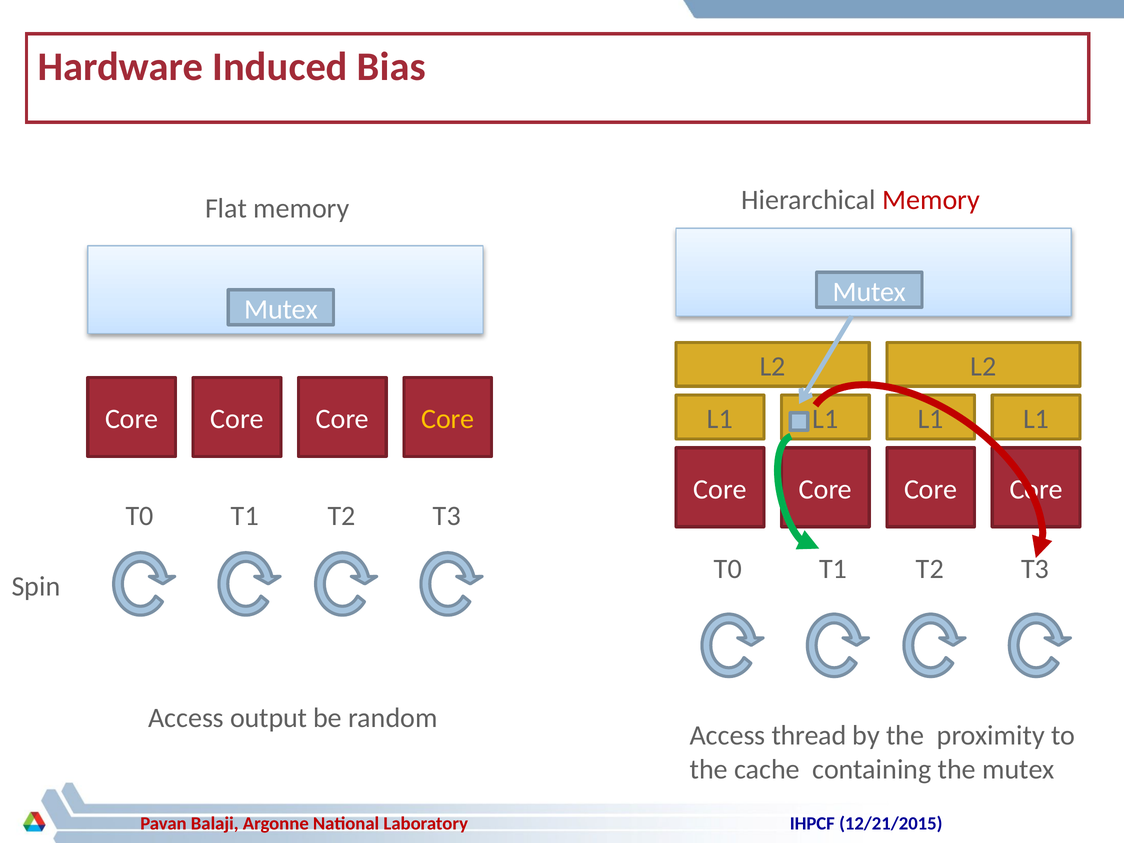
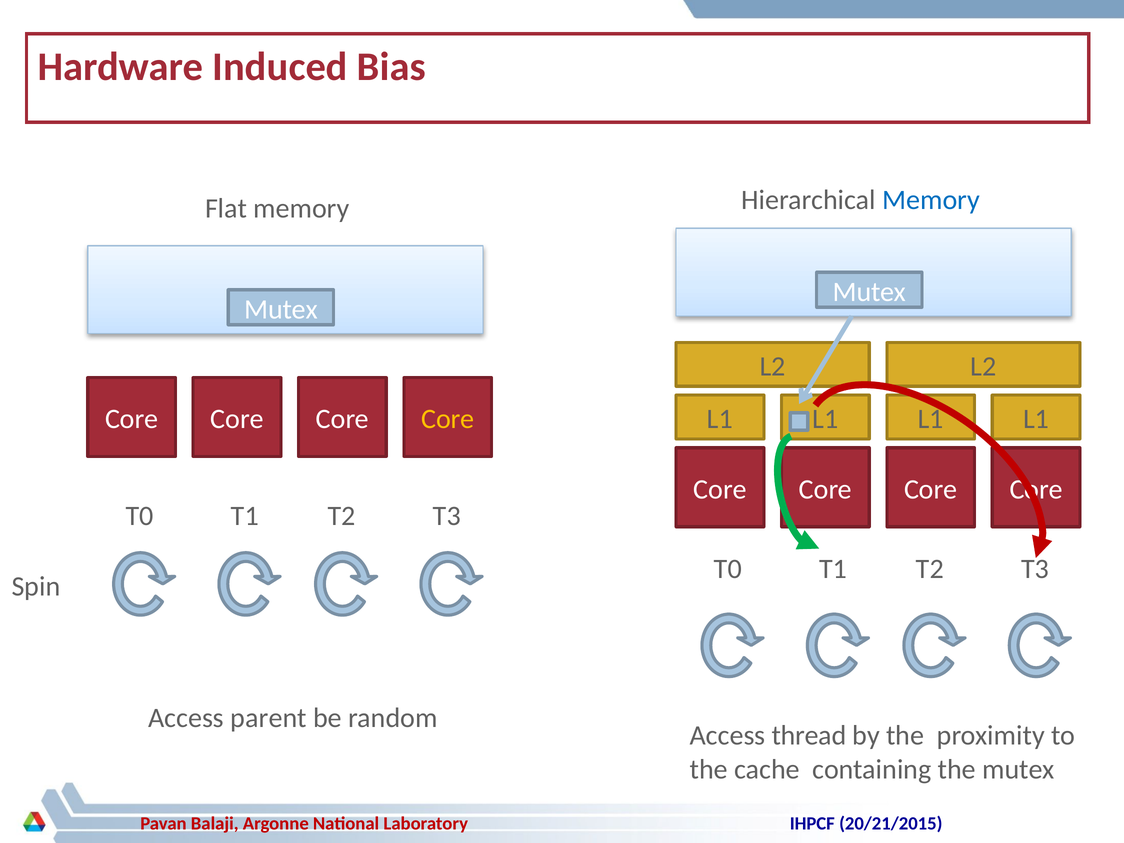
Memory colour: red -> blue (931, 200)
output: output -> parent (269, 718)
12/21/2015: 12/21/2015 -> 20/21/2015 (891, 824)
